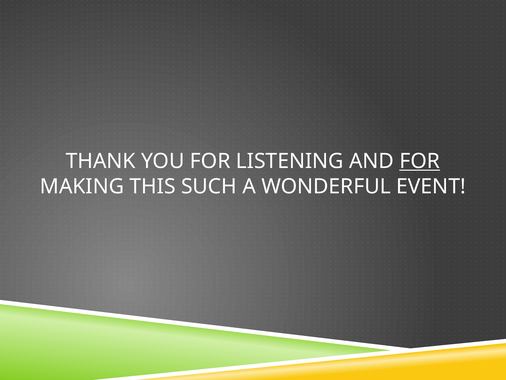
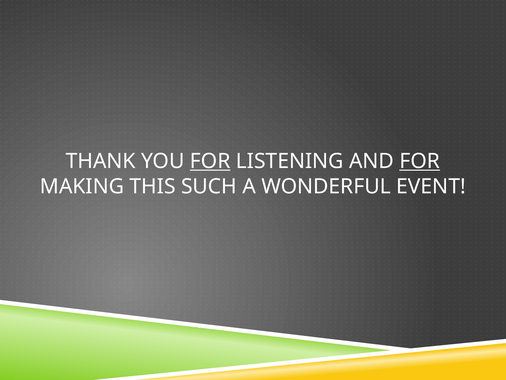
FOR underline: none -> present (210, 161)
